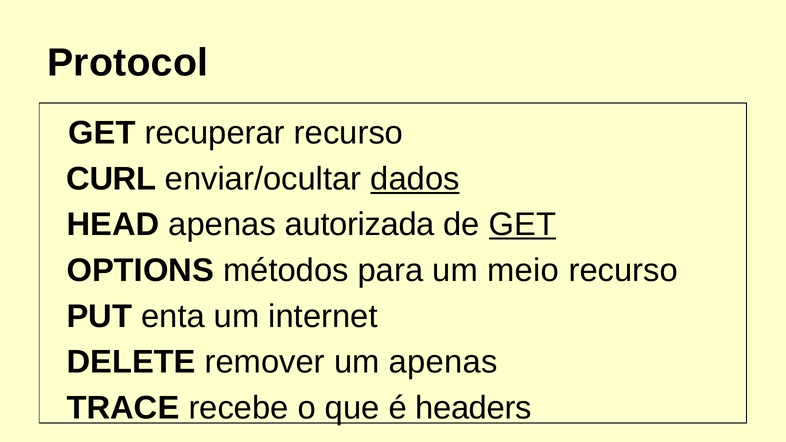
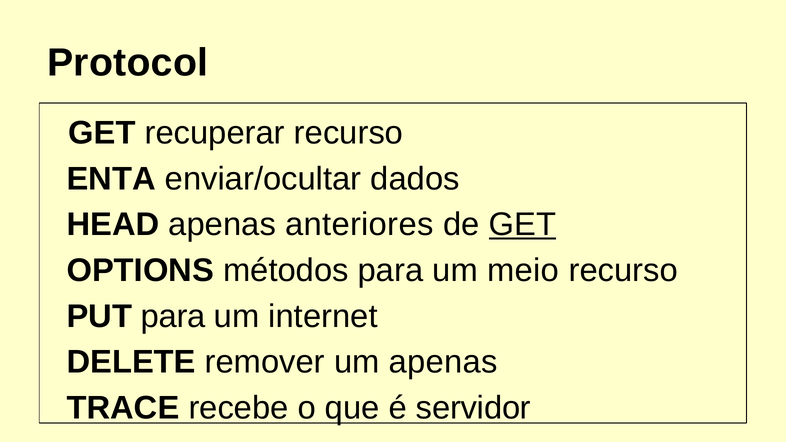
CURL: CURL -> ENTA (111, 179)
dados underline: present -> none (415, 179)
autorizada: autorizada -> anteriores (359, 225)
PUT enta: enta -> para (173, 316)
headers: headers -> servidor (473, 408)
